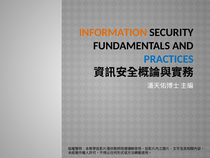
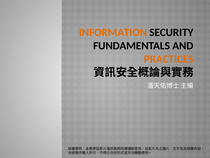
PRACTICES colour: blue -> orange (169, 59)
